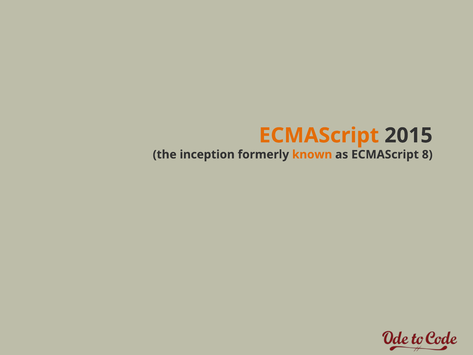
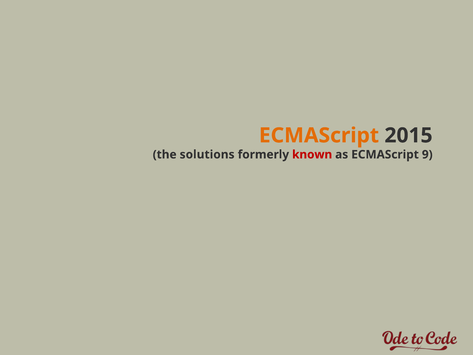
inception: inception -> solutions (207, 154)
known colour: orange -> red (312, 154)
8: 8 -> 9 (427, 154)
